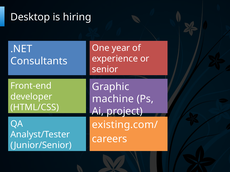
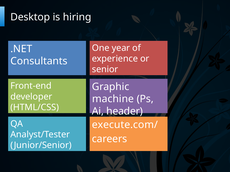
project: project -> header (125, 112)
existing.com/: existing.com/ -> execute.com/ (125, 125)
